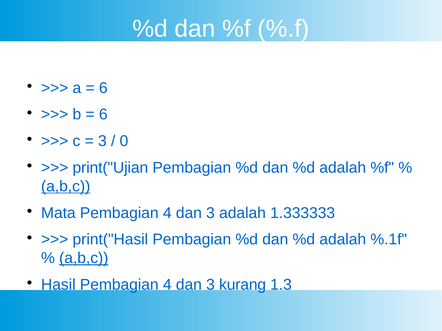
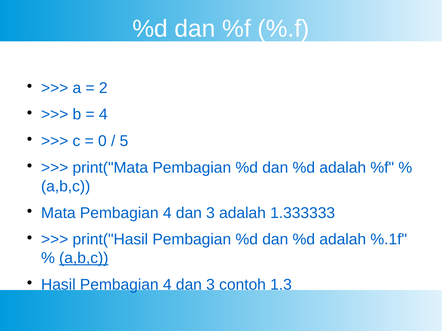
6: 6 -> 2 (103, 88)
6: 6 -> 4 (103, 115)
3: 3 -> 0 (102, 141)
0: 0 -> 5 (124, 141)
print("Ujian: print("Ujian -> print("Mata (110, 168)
a,b,c underline: present -> none (66, 187)
kurang: kurang -> contoh (243, 285)
